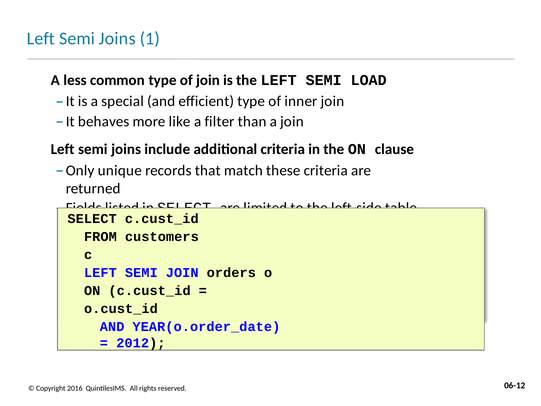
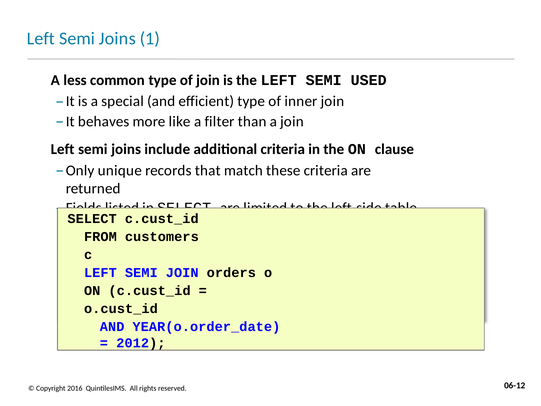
LOAD: LOAD -> USED (369, 80)
